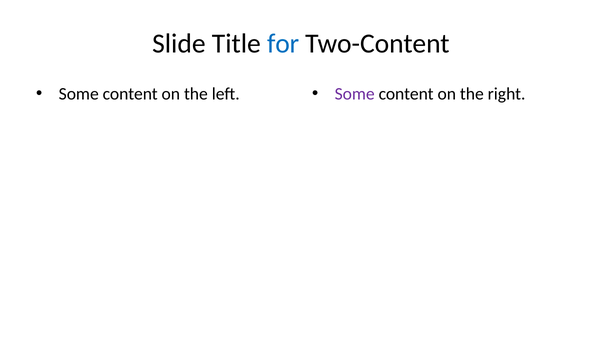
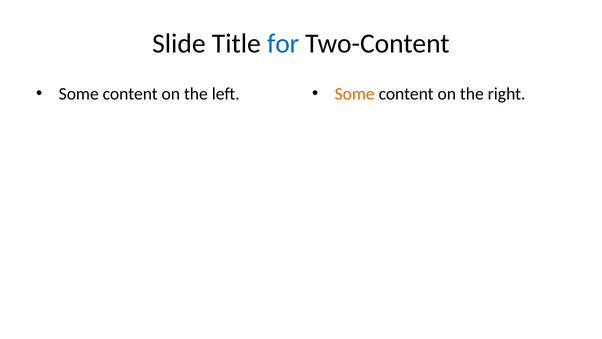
Some colour: purple -> orange (355, 94)
